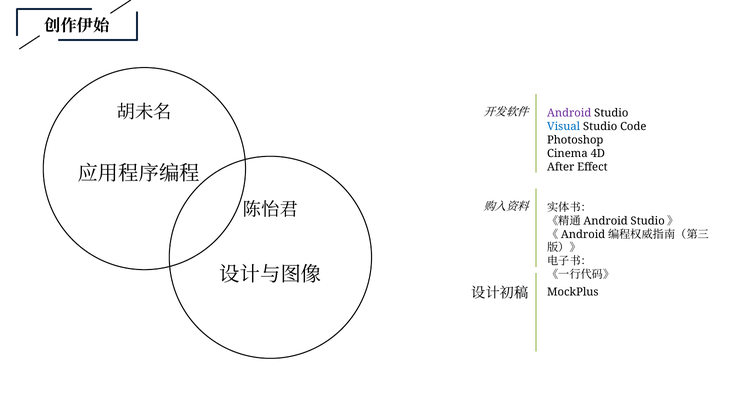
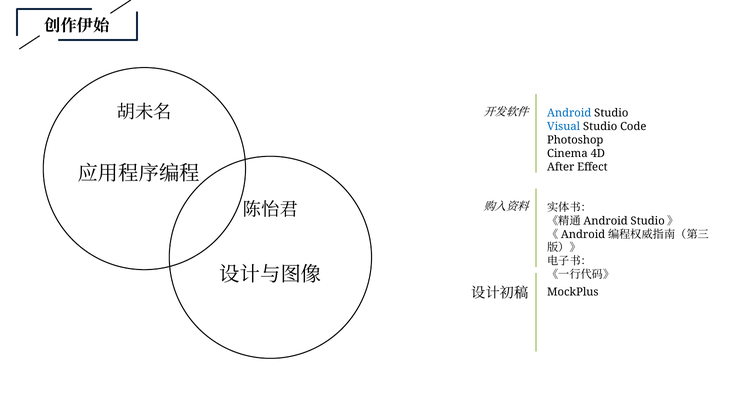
Android colour: purple -> blue (569, 113)
